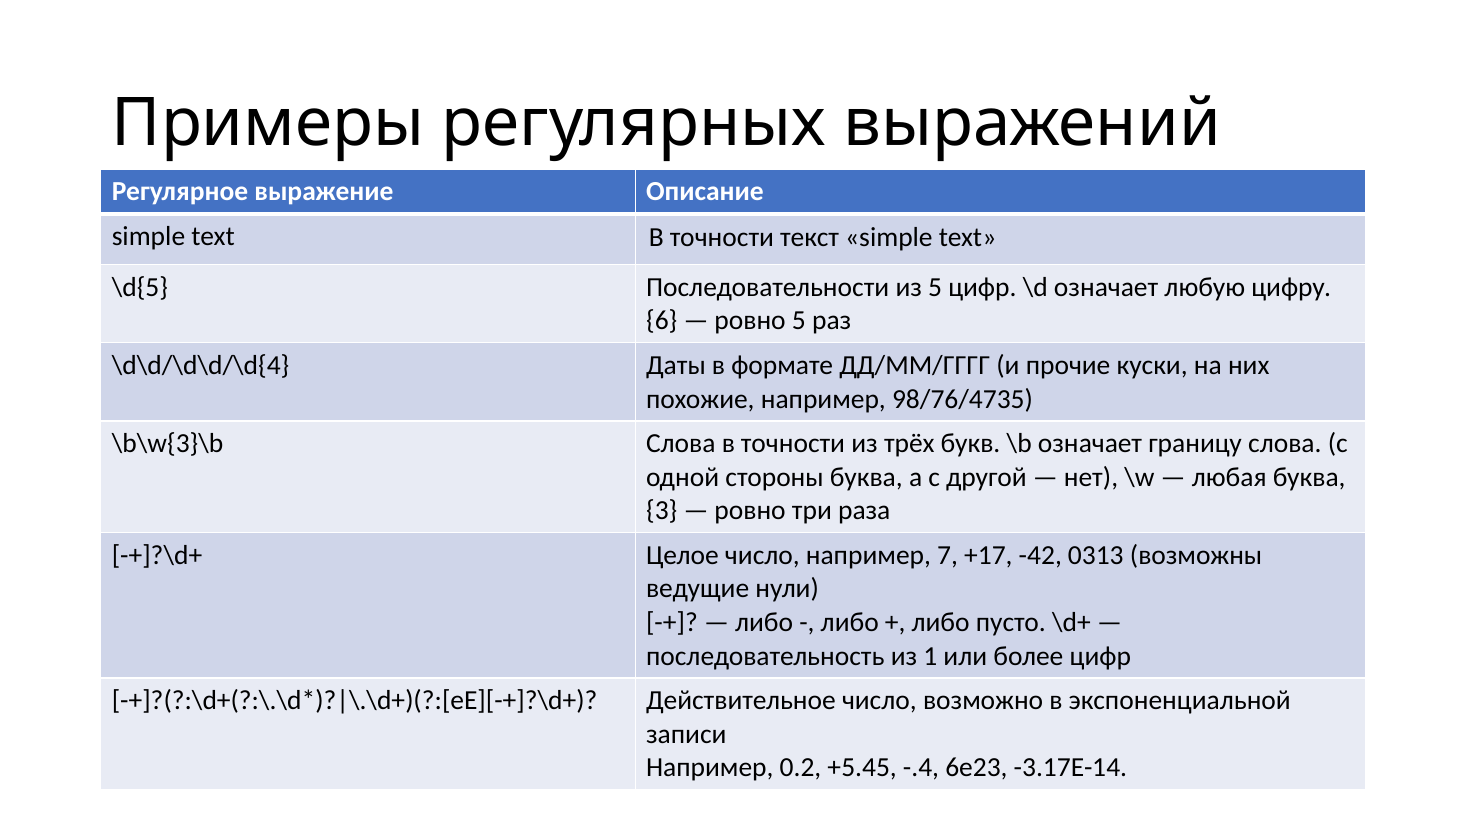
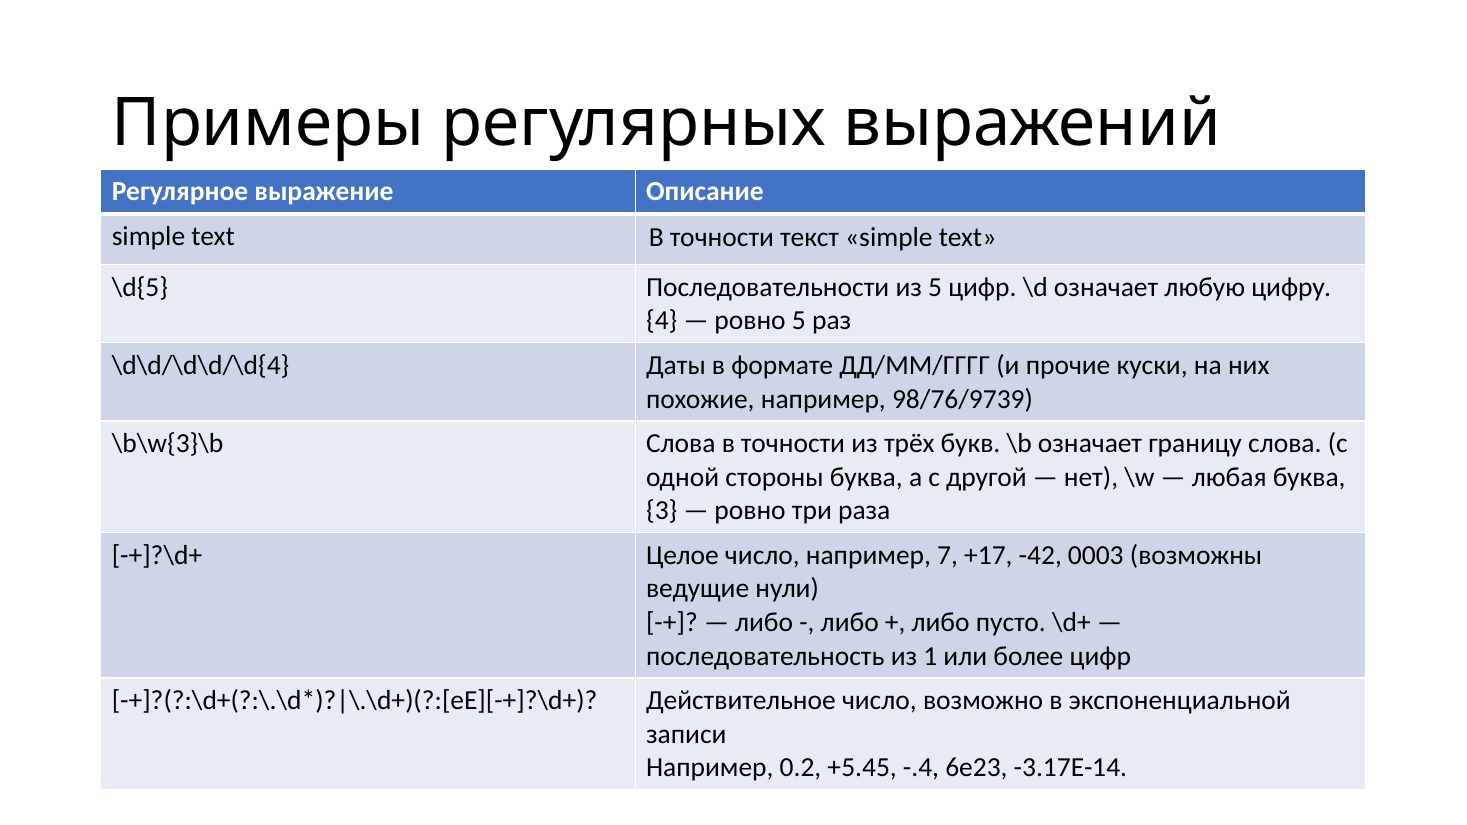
6: 6 -> 4 (662, 321)
98/76/4735: 98/76/4735 -> 98/76/9739 (963, 399)
0313: 0313 -> 0003 (1096, 555)
